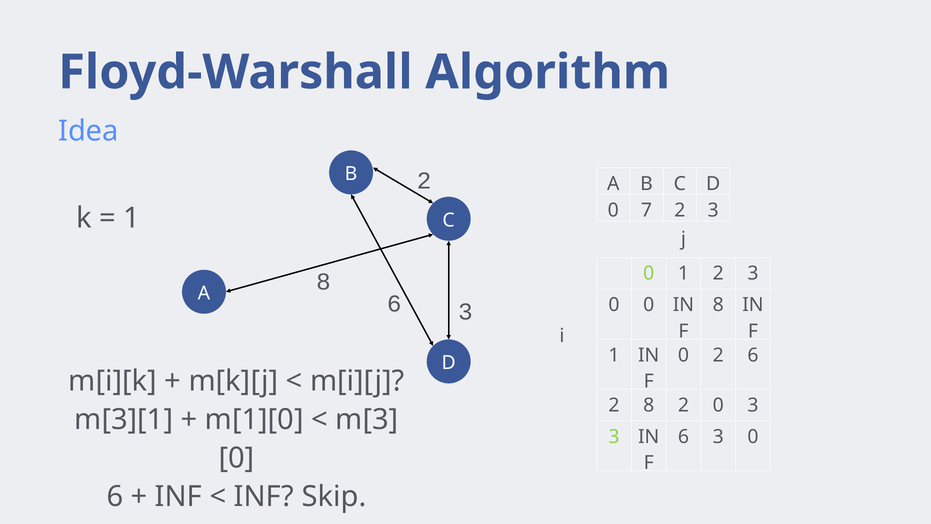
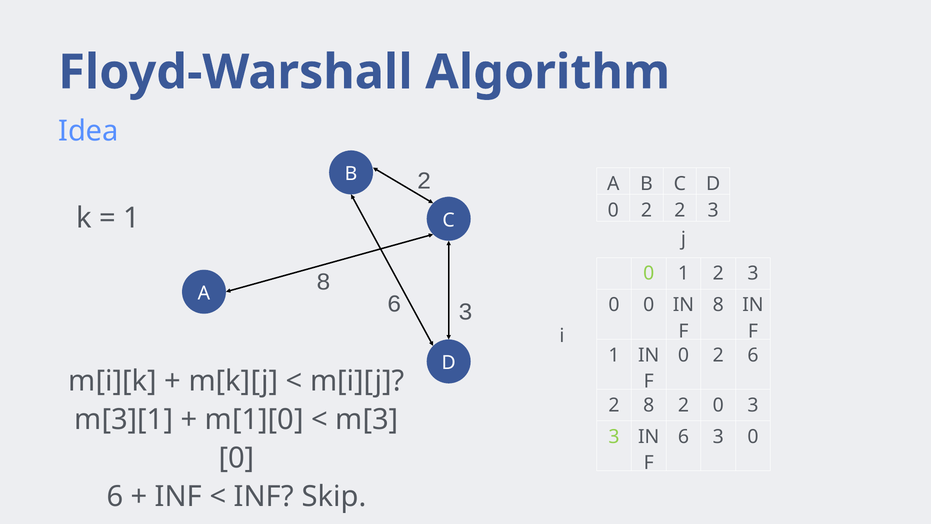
7: 7 -> 2 (647, 210)
